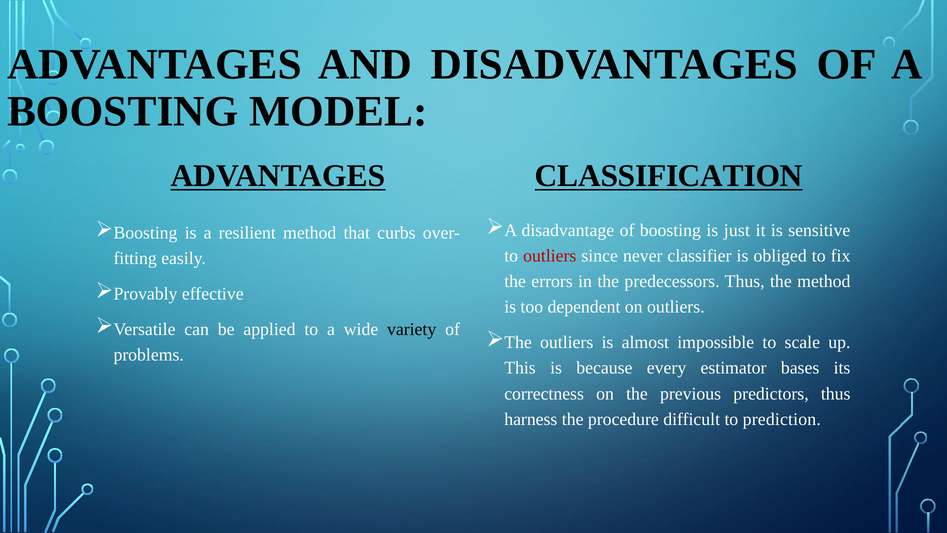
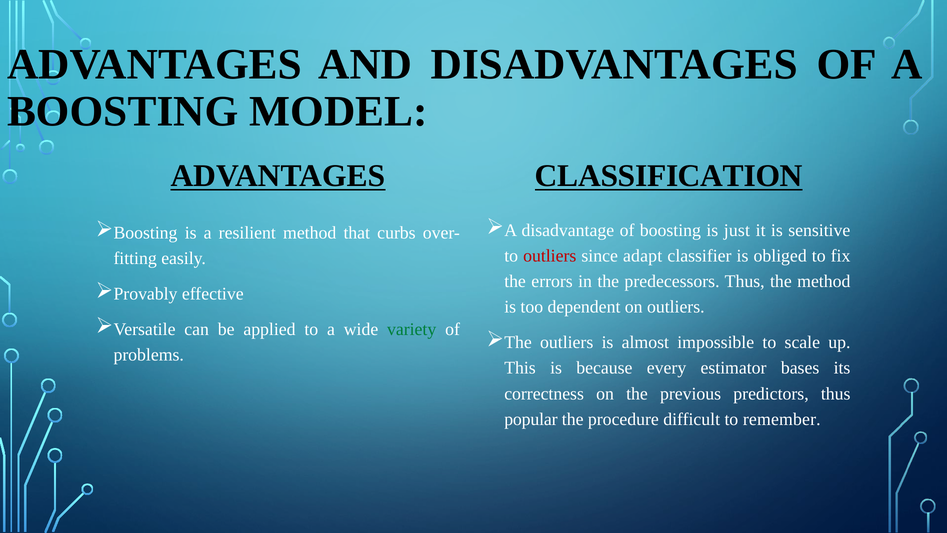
never: never -> adapt (643, 256)
variety colour: black -> green (412, 329)
harness: harness -> popular (531, 419)
prediction: prediction -> remember (782, 419)
